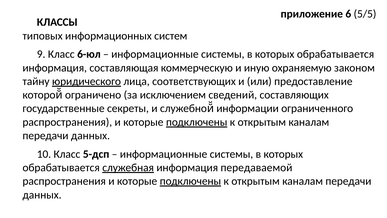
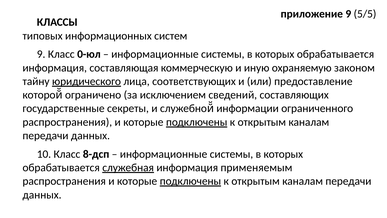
приложение 6: 6 -> 9 (348, 14)
6-юл: 6-юл -> 0-юл (89, 54)
5-дсп: 5-дсп -> 8-дсп (96, 154)
передаваемой: передаваемой -> применяемым (256, 167)
